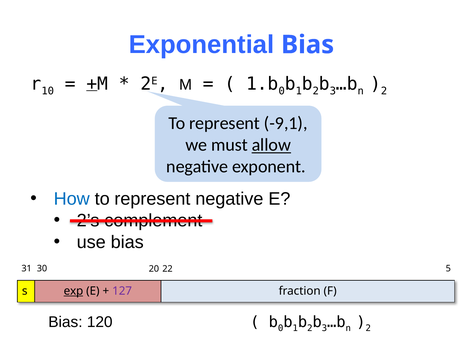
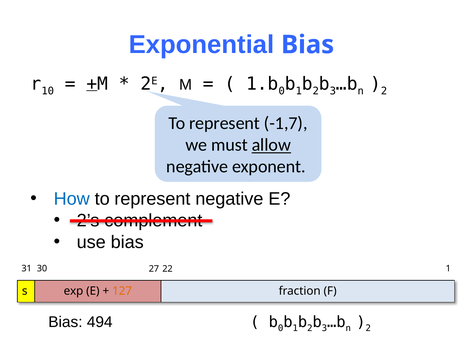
-9,1: -9,1 -> -1,7 (286, 123)
20: 20 -> 27 (154, 268)
22 5: 5 -> 1 (448, 268)
exp underline: present -> none (73, 290)
127 colour: purple -> orange (122, 290)
120: 120 -> 494 (100, 321)
